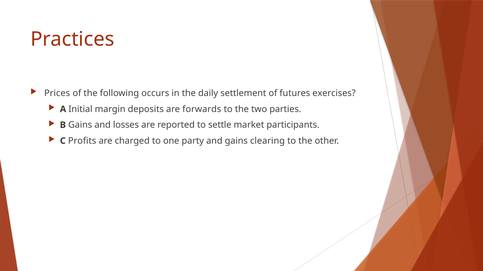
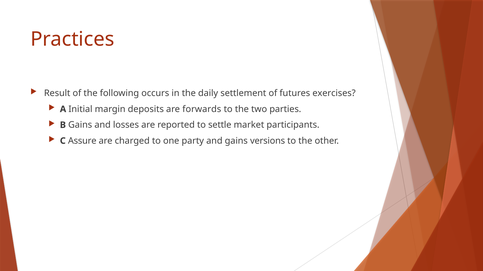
Prices: Prices -> Result (57, 93)
Profits: Profits -> Assure (82, 141)
clearing: clearing -> versions (268, 141)
